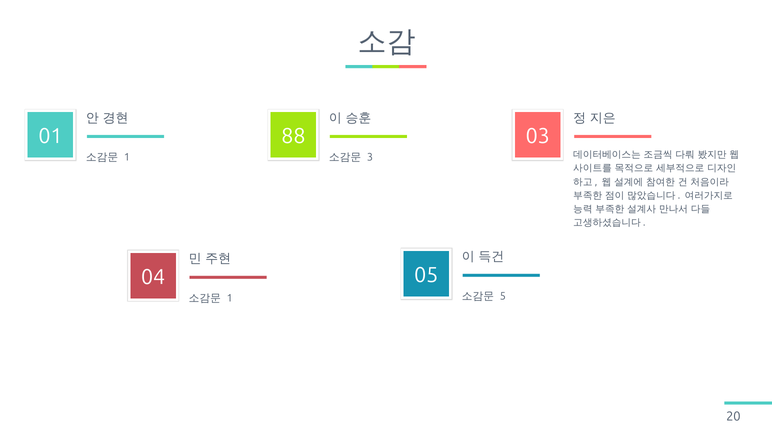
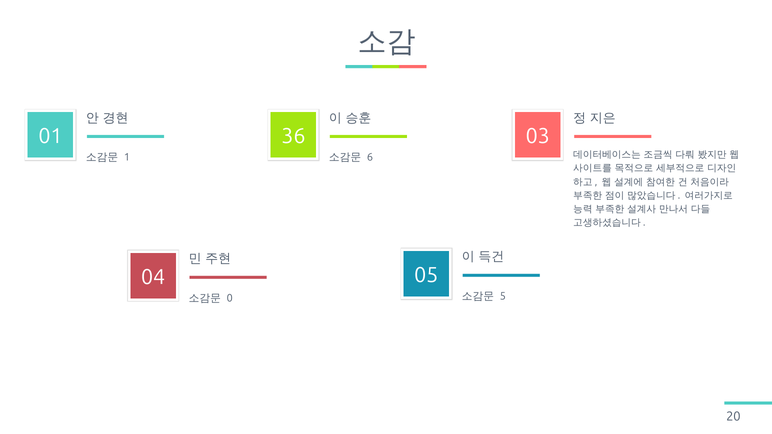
88: 88 -> 36 (293, 136)
3: 3 -> 6 (370, 157)
1: 1 -> 0 (230, 298)
